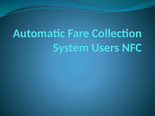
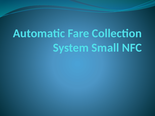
Users: Users -> Small (105, 48)
